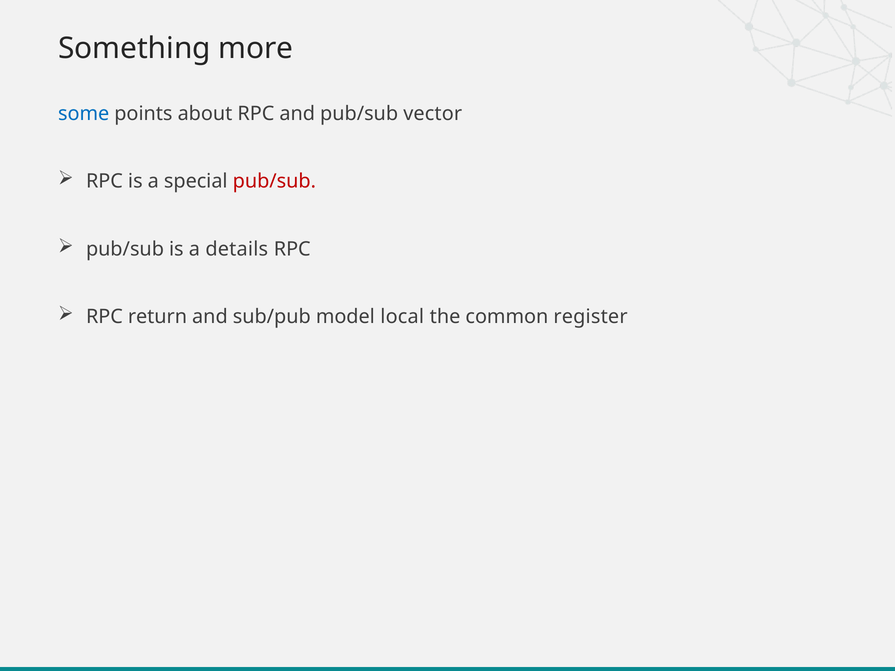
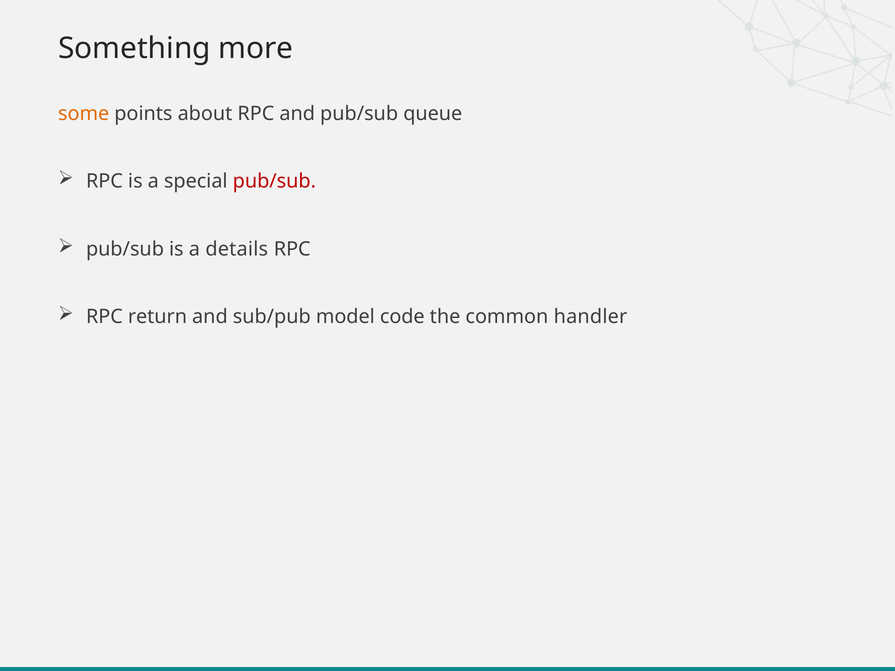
some colour: blue -> orange (84, 114)
vector: vector -> queue (433, 114)
local: local -> code (402, 317)
register: register -> handler (590, 317)
